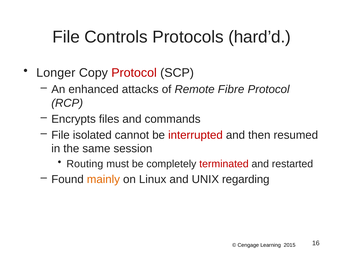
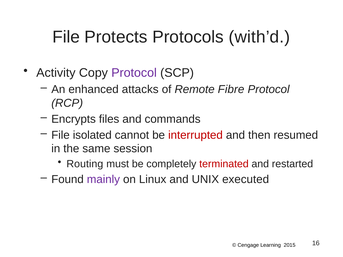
Controls: Controls -> Protects (116, 37)
hard’d: hard’d -> with’d (259, 37)
Longer: Longer -> Activity (56, 73)
Protocol colour: red -> purple (134, 73)
mainly colour: orange -> purple (103, 180)
regarding: regarding -> executed (246, 180)
